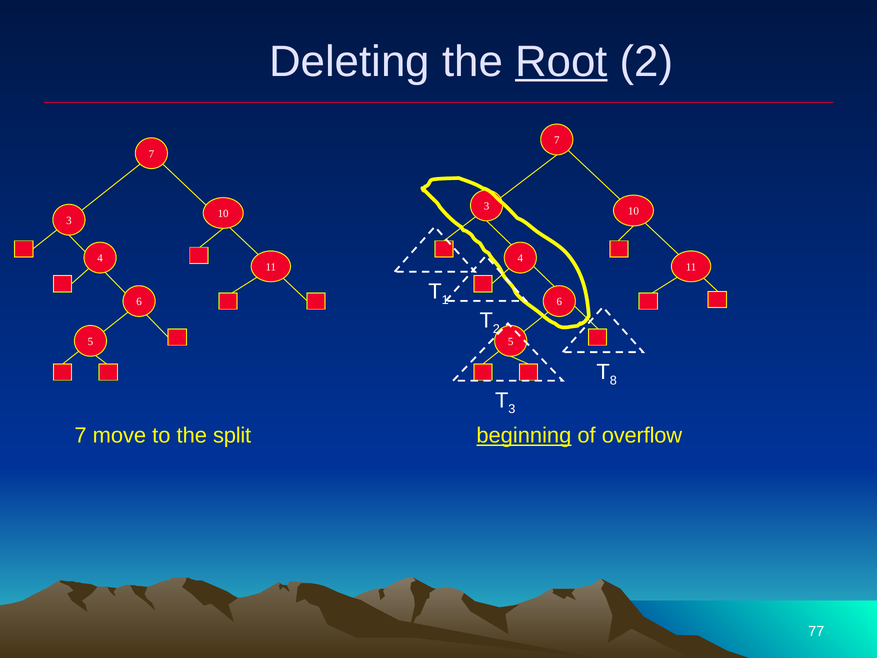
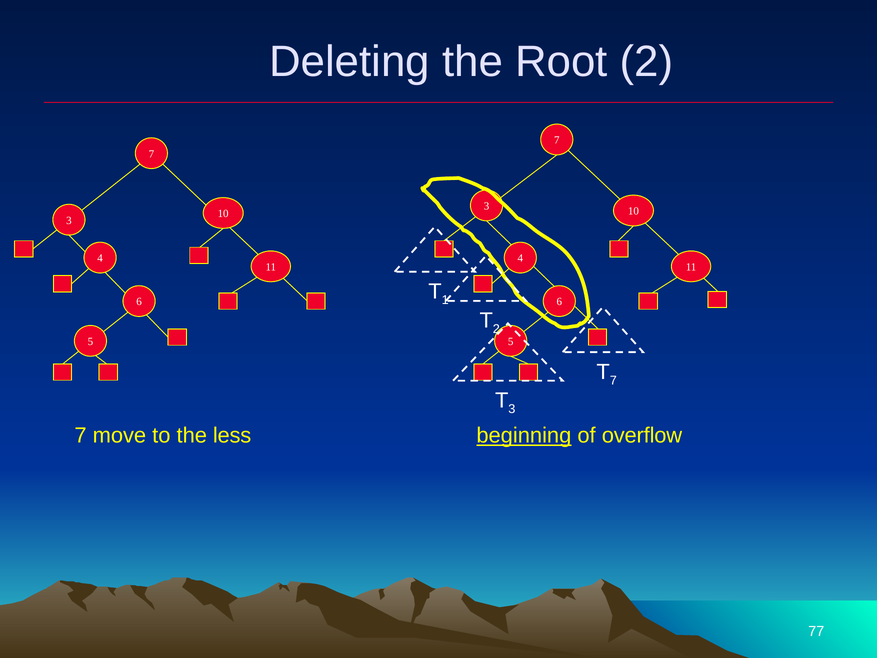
Root underline: present -> none (561, 62)
8: 8 -> 7 (613, 380)
split: split -> less (232, 436)
